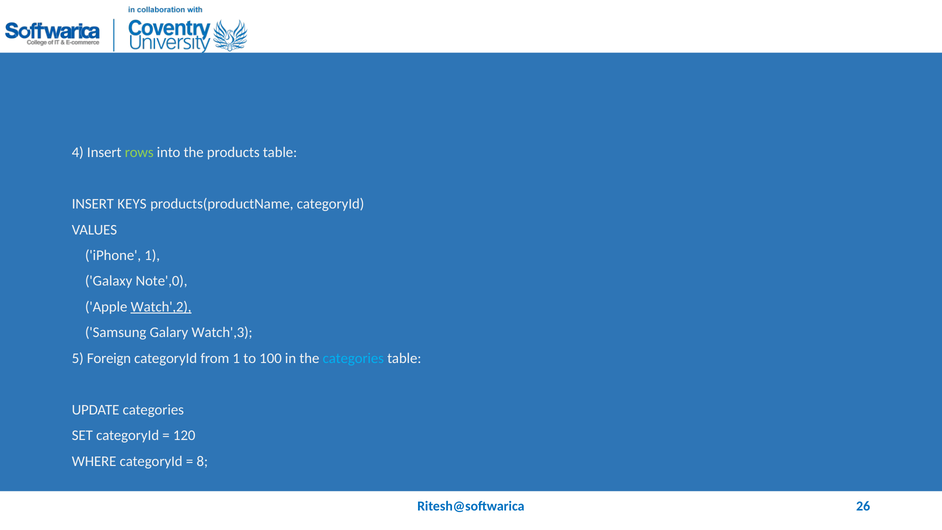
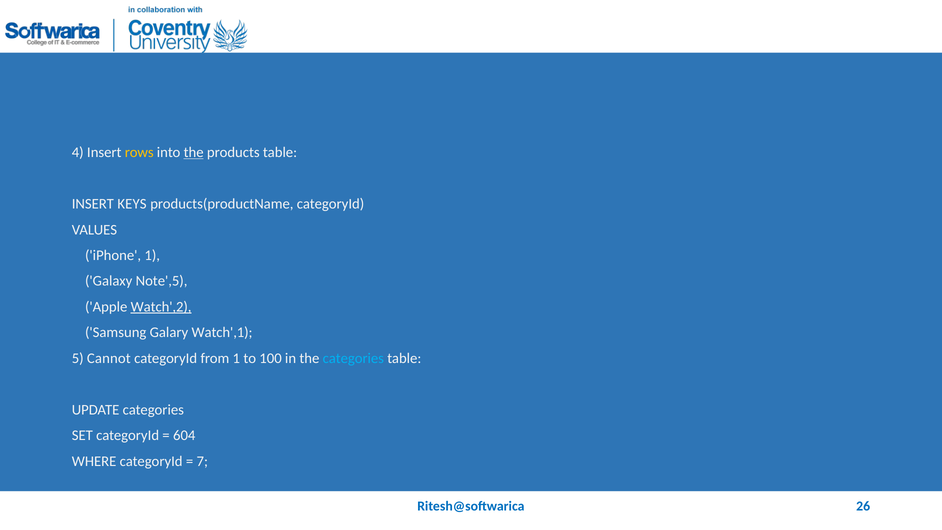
rows colour: light green -> yellow (139, 152)
the underline: none -> present (194, 152)
Note',0: Note',0 -> Note',5 (162, 281)
Watch',3: Watch',3 -> Watch',1 (222, 333)
Foreign: Foreign -> Cannot (109, 358)
120: 120 -> 604 (184, 435)
8: 8 -> 7 (202, 461)
